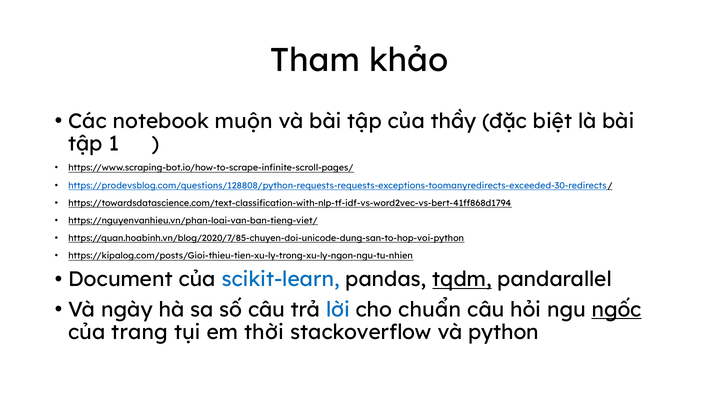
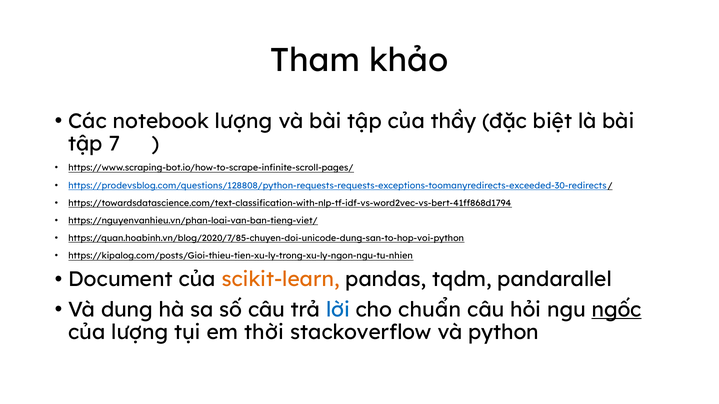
notebook muộn: muộn -> lượng (244, 122)
1: 1 -> 7 (114, 144)
scikit-learn colour: blue -> orange (281, 280)
tqdm underline: present -> none (462, 280)
ngày: ngày -> dung (127, 310)
của trang: trang -> lượng (140, 333)
